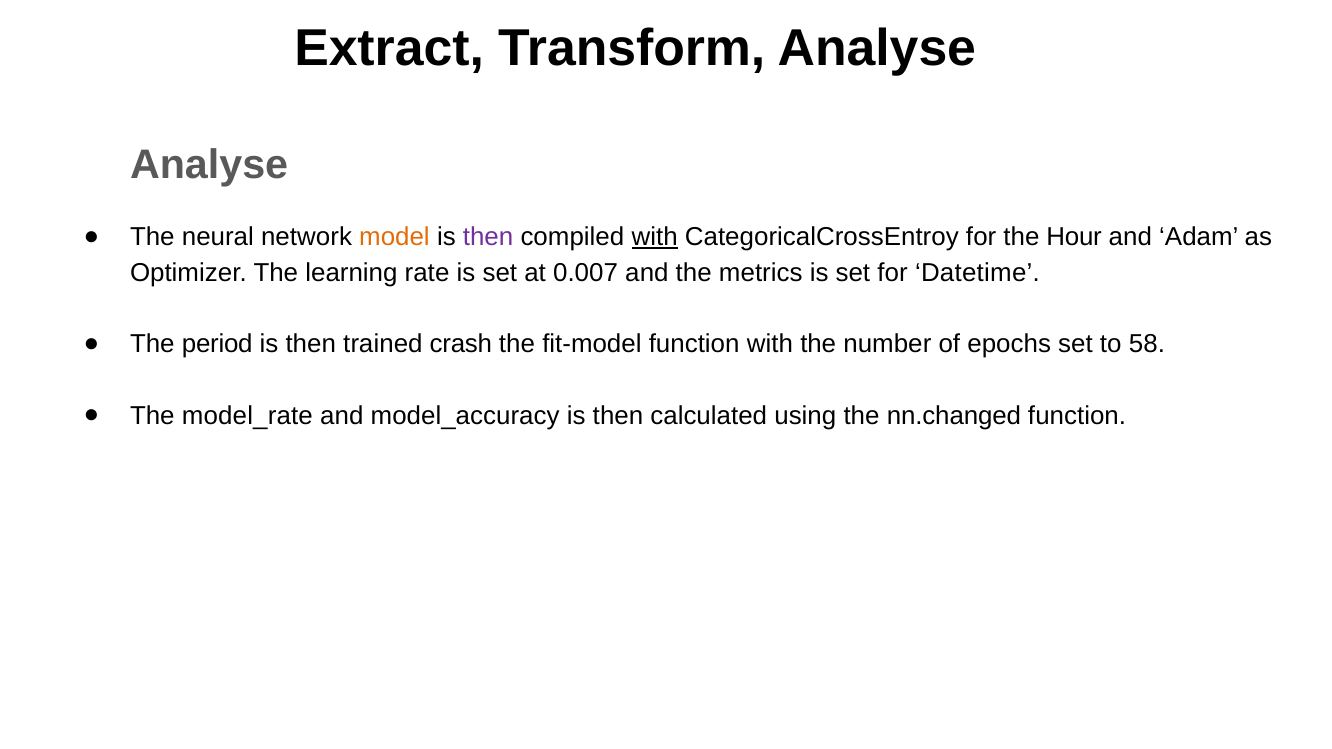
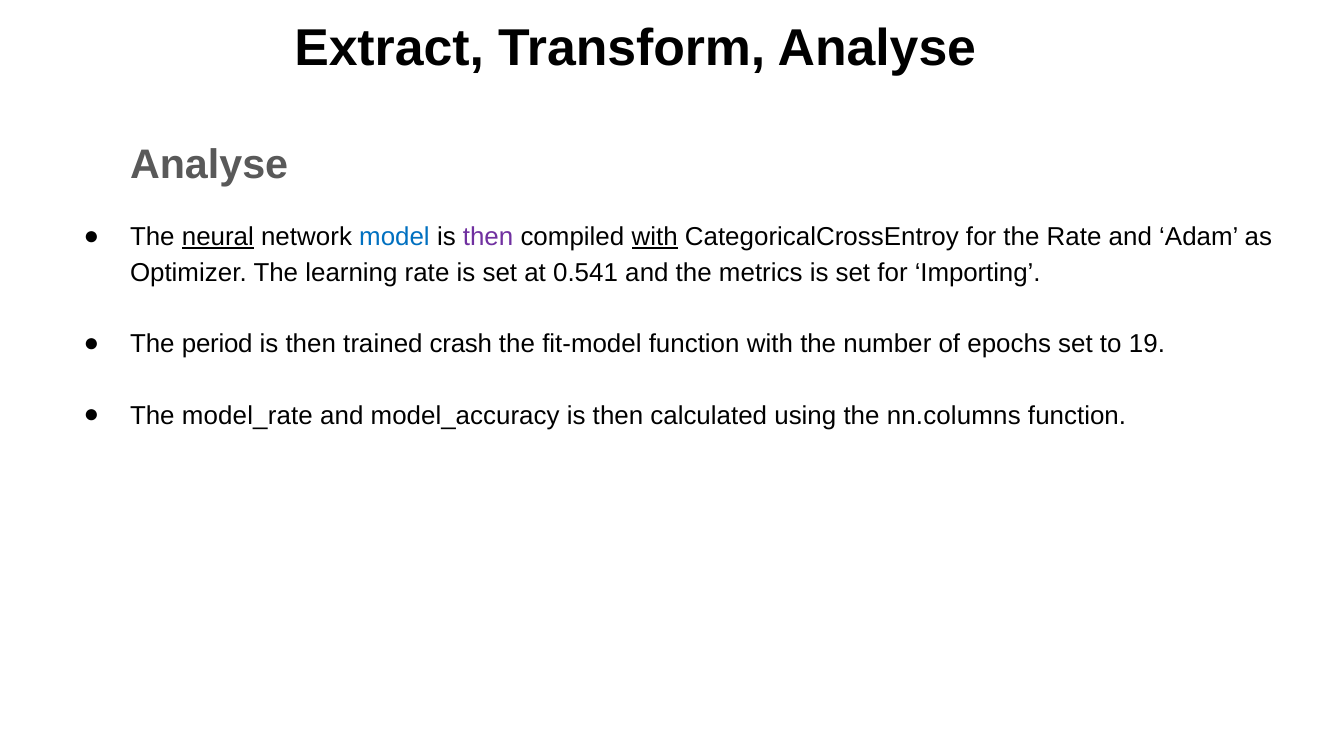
neural underline: none -> present (218, 237)
model colour: orange -> blue (394, 237)
the Hour: Hour -> Rate (1074, 237)
0.007: 0.007 -> 0.541 (586, 273)
Datetime: Datetime -> Importing (978, 273)
58: 58 -> 19 (1147, 344)
nn.changed: nn.changed -> nn.columns (954, 416)
